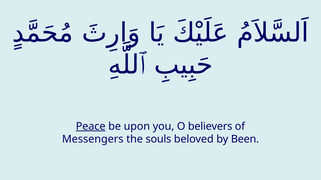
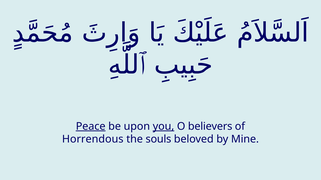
you underline: none -> present (163, 127)
Messengers: Messengers -> Horrendous (93, 140)
Been: Been -> Mine (245, 140)
